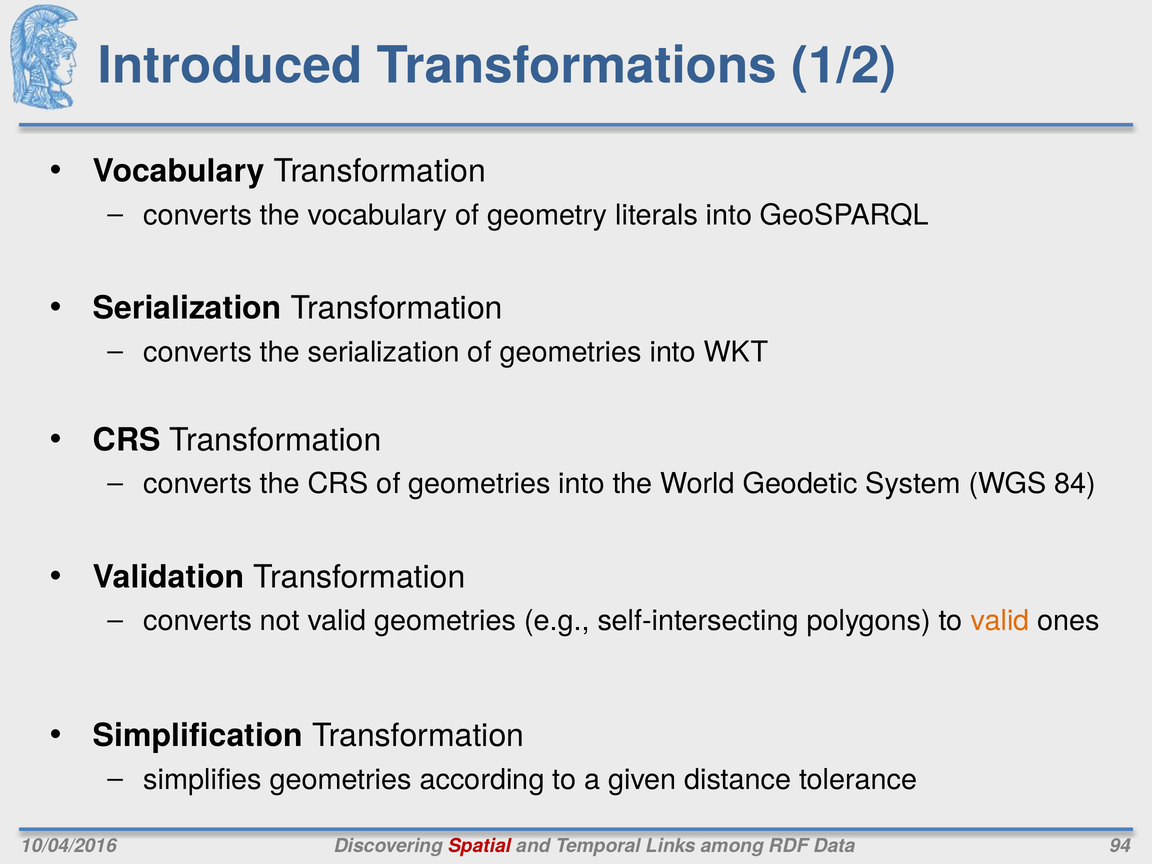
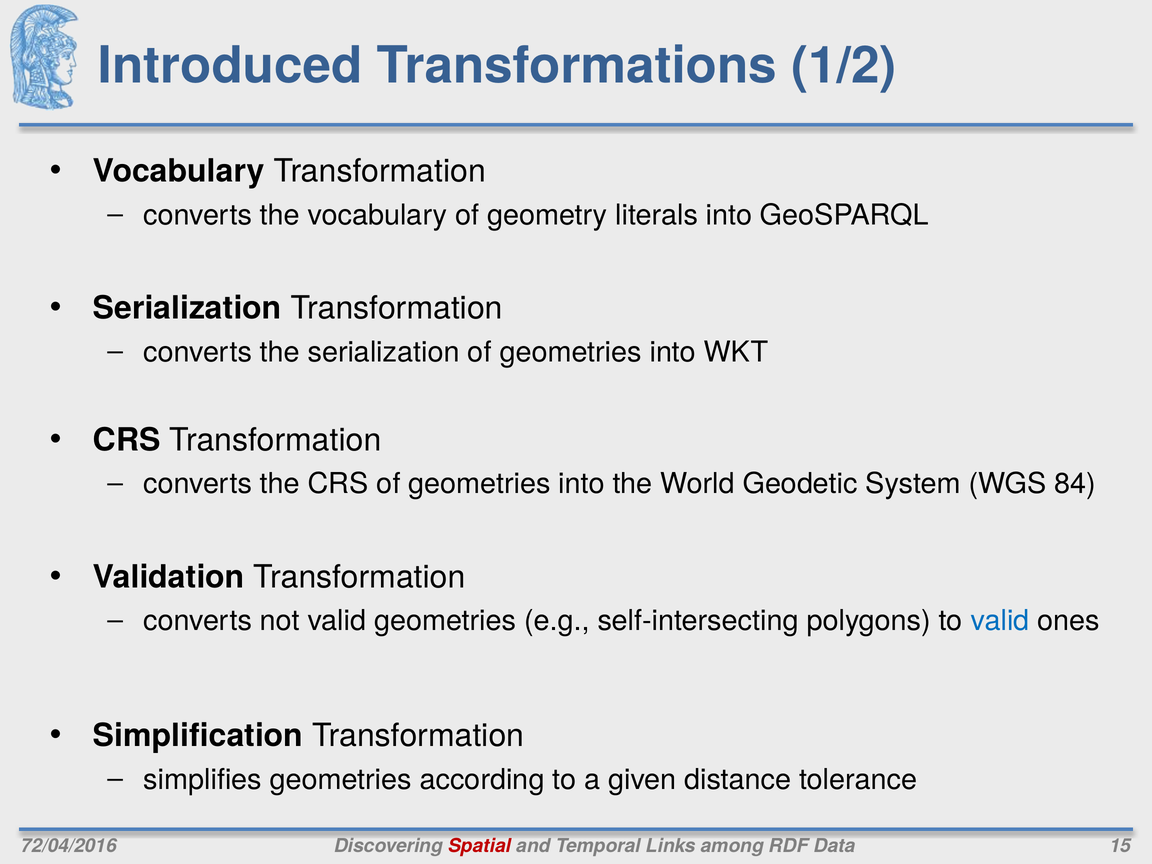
valid colour: orange -> blue (1000, 621)
10/04/2016: 10/04/2016 -> 72/04/2016 (69, 846)
94: 94 -> 15 (1120, 846)
